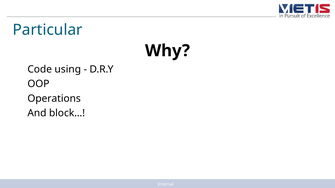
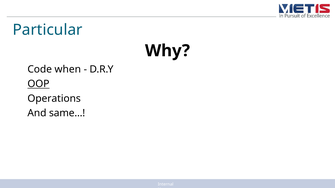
using: using -> when (68, 70)
OOP underline: none -> present (38, 84)
block…: block… -> same… (67, 113)
